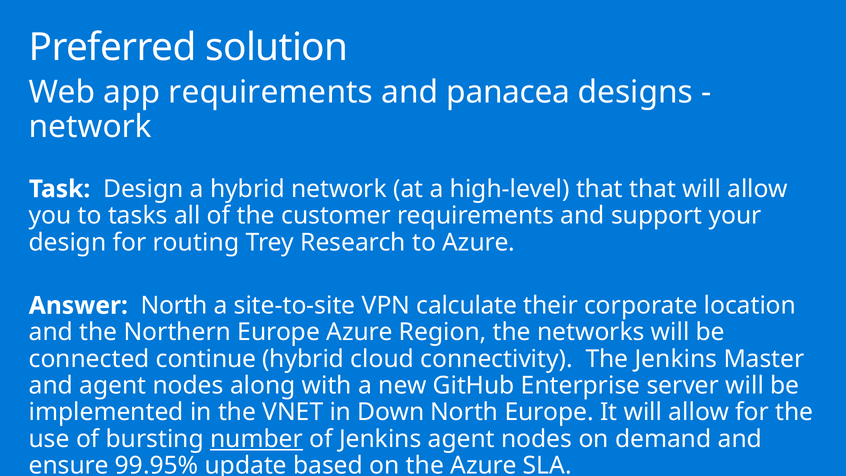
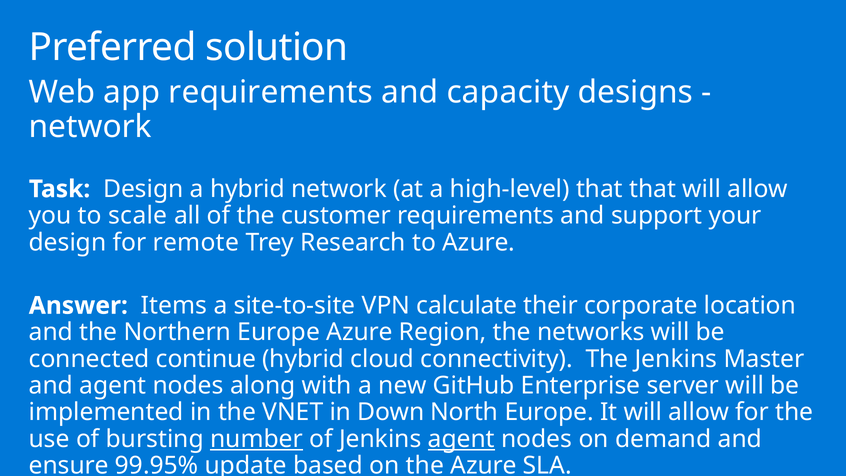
panacea: panacea -> capacity (508, 92)
tasks: tasks -> scale (138, 216)
routing: routing -> remote (196, 242)
Answer North: North -> Items (174, 306)
agent underline: none -> present (461, 439)
